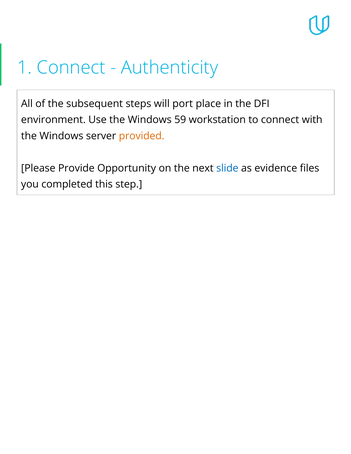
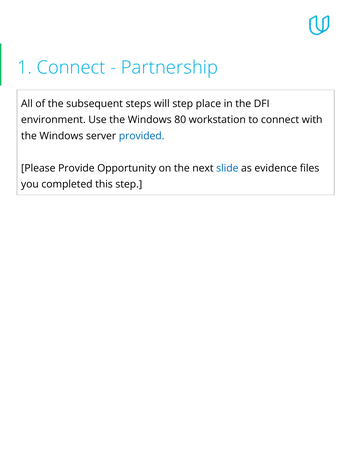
Authenticity: Authenticity -> Partnership (170, 68)
will port: port -> step (183, 104)
59: 59 -> 80 (180, 120)
provided colour: orange -> blue (142, 136)
